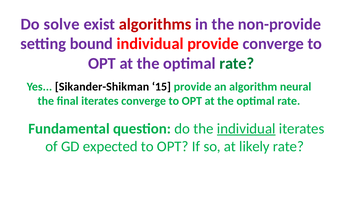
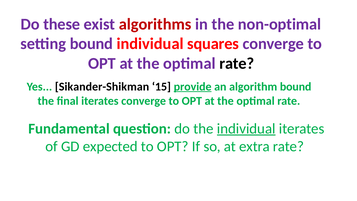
solve: solve -> these (62, 24)
non-provide: non-provide -> non-optimal (280, 24)
individual provide: provide -> squares (213, 44)
rate colour: green -> black (237, 63)
provide underline: none -> present (193, 86)
algorithm neural: neural -> bound (296, 86)
likely: likely -> extra (254, 146)
